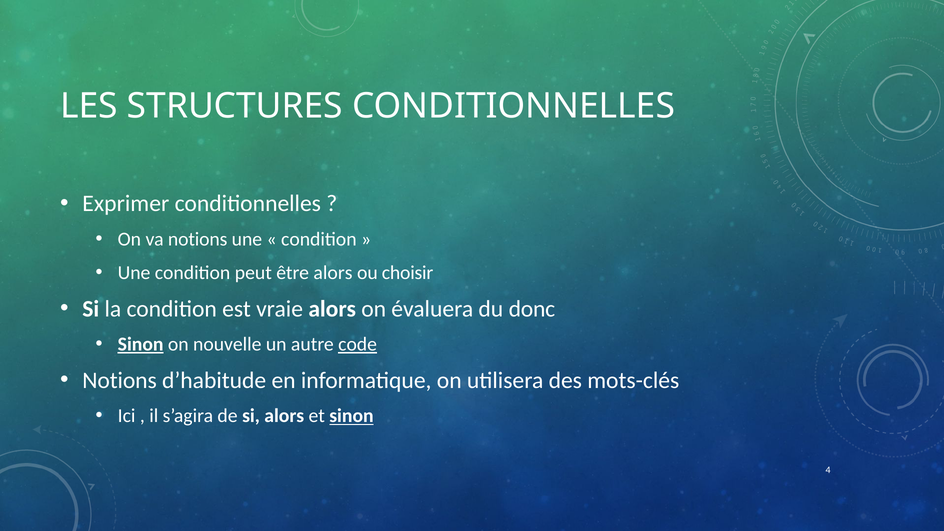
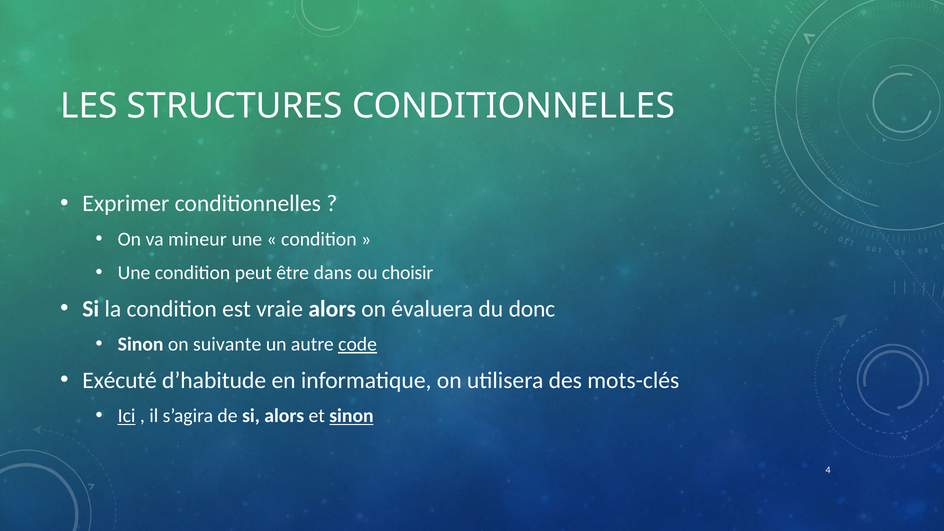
va notions: notions -> mineur (197, 239)
être alors: alors -> dans (333, 273)
Sinon underline: present -> none (141, 344)
nouvelle: nouvelle -> suivante (227, 344)
Notions: Notions -> Exécuté (120, 380)
Ici underline: none -> present (127, 416)
